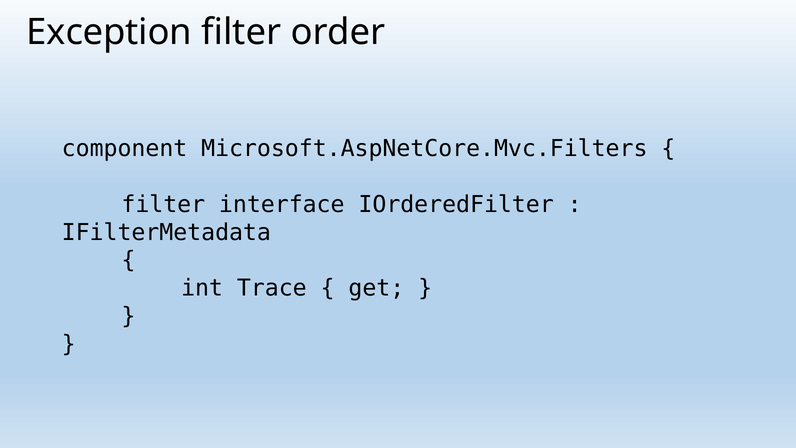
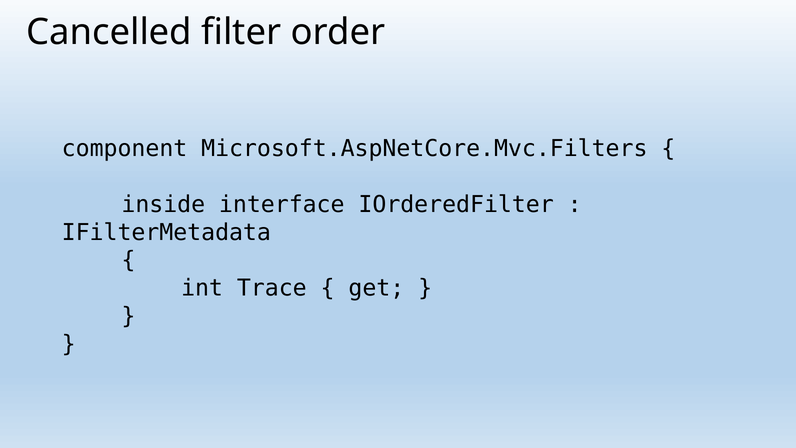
Exception: Exception -> Cancelled (109, 32)
filter: filter -> inside (163, 204)
